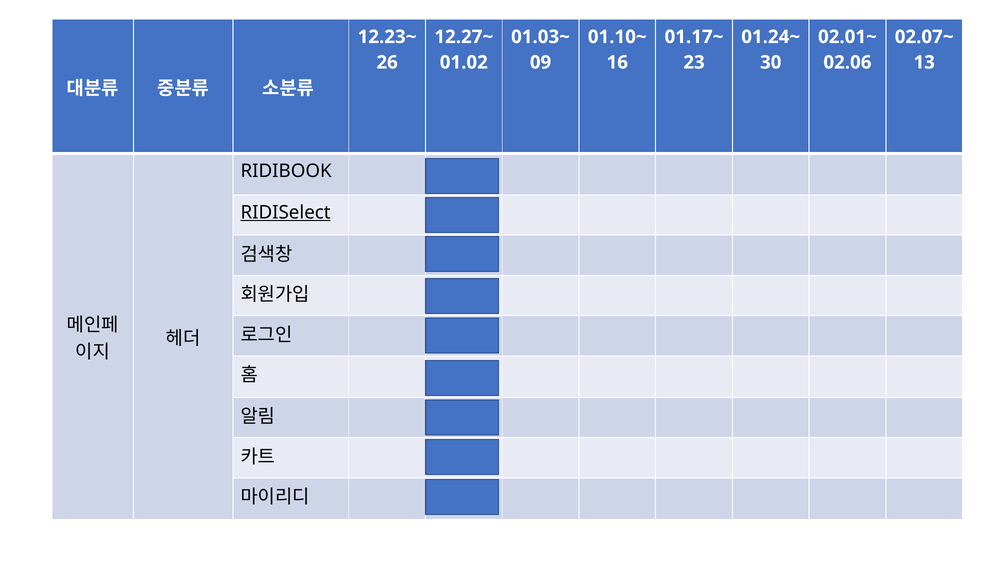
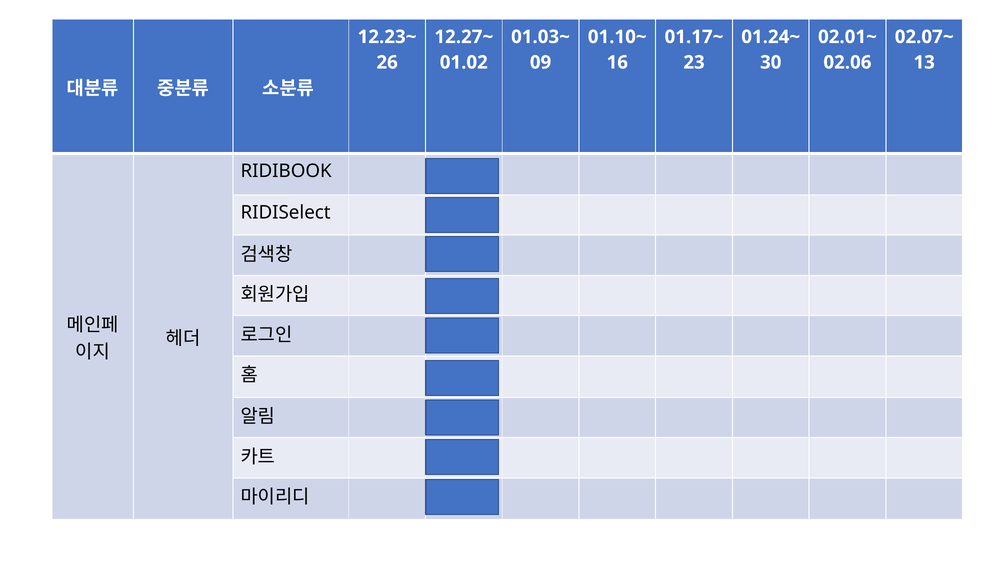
RIDISelect underline: present -> none (286, 213)
